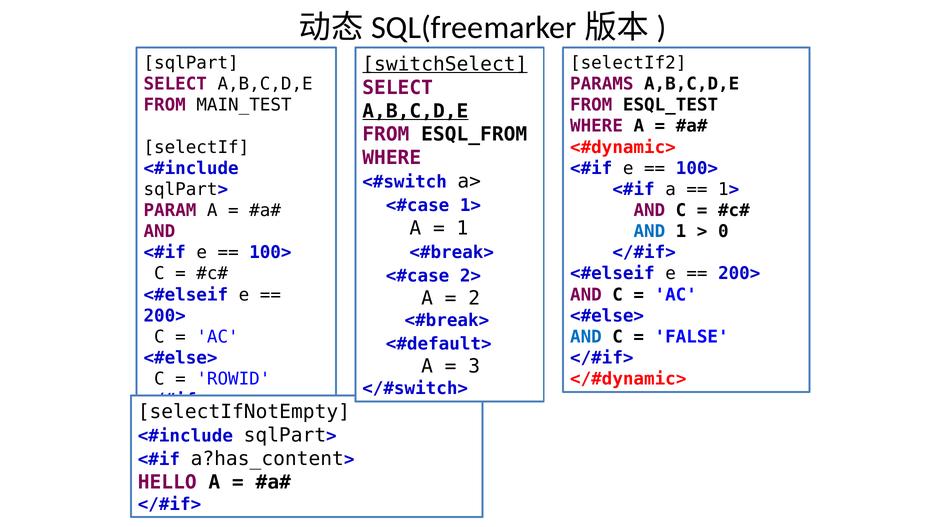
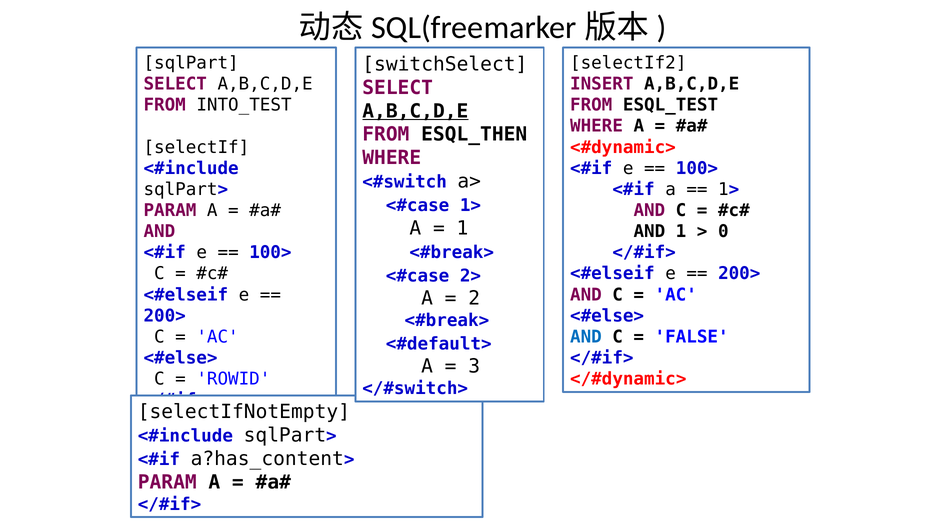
switchSelect underline: present -> none (445, 64)
PARAMS: PARAMS -> INSERT (602, 84)
MAIN_TEST: MAIN_TEST -> INTO_TEST (244, 105)
ESQL_FROM: ESQL_FROM -> ESQL_THEN (474, 135)
AND colour: blue -> black (649, 232)
HELLO: HELLO -> PARAM (167, 483)
